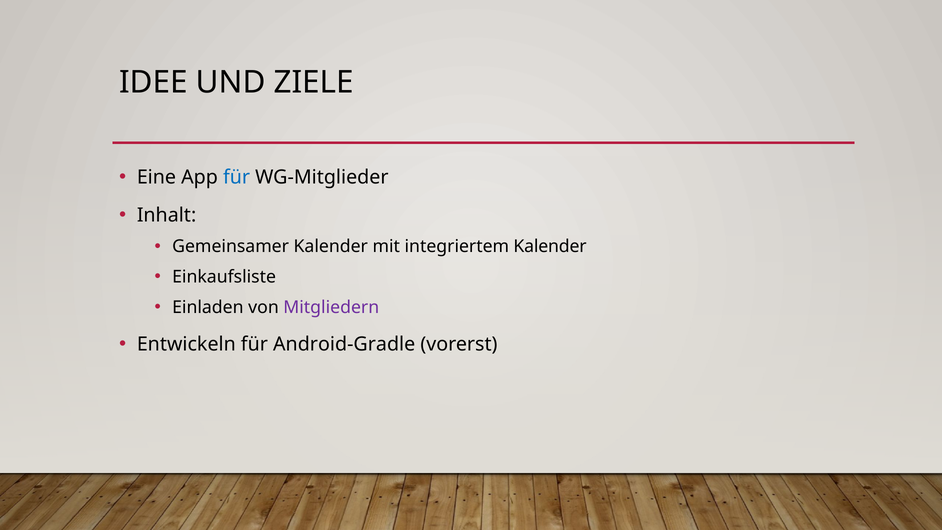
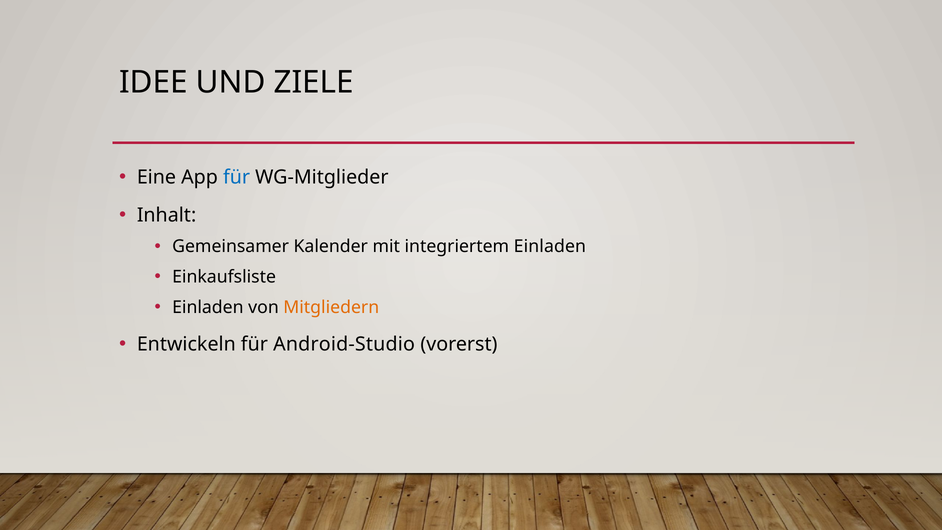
integriertem Kalender: Kalender -> Einladen (550, 247)
Mitgliedern colour: purple -> orange (331, 307)
Android-Gradle: Android-Gradle -> Android-Studio (344, 344)
